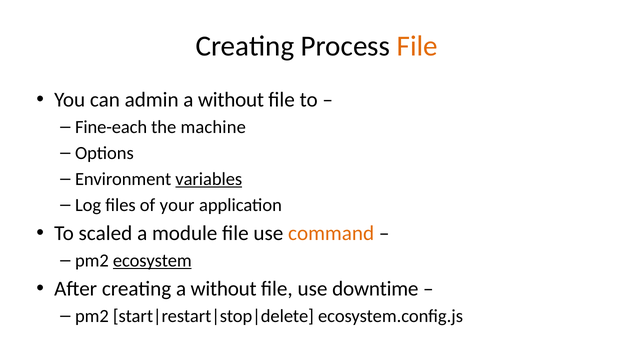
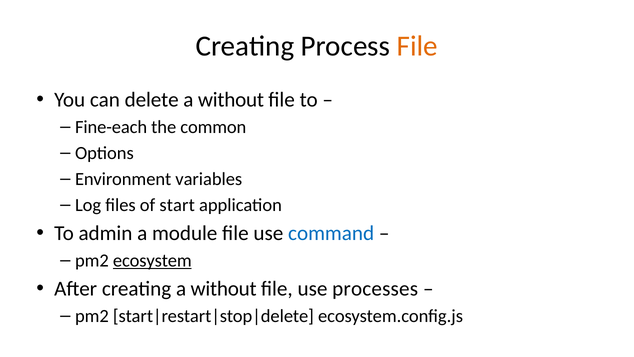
admin: admin -> delete (152, 100)
machine: machine -> common (213, 127)
variables underline: present -> none (209, 179)
your: your -> start (177, 205)
scaled: scaled -> admin (105, 233)
command colour: orange -> blue (331, 233)
downtime: downtime -> processes (375, 288)
